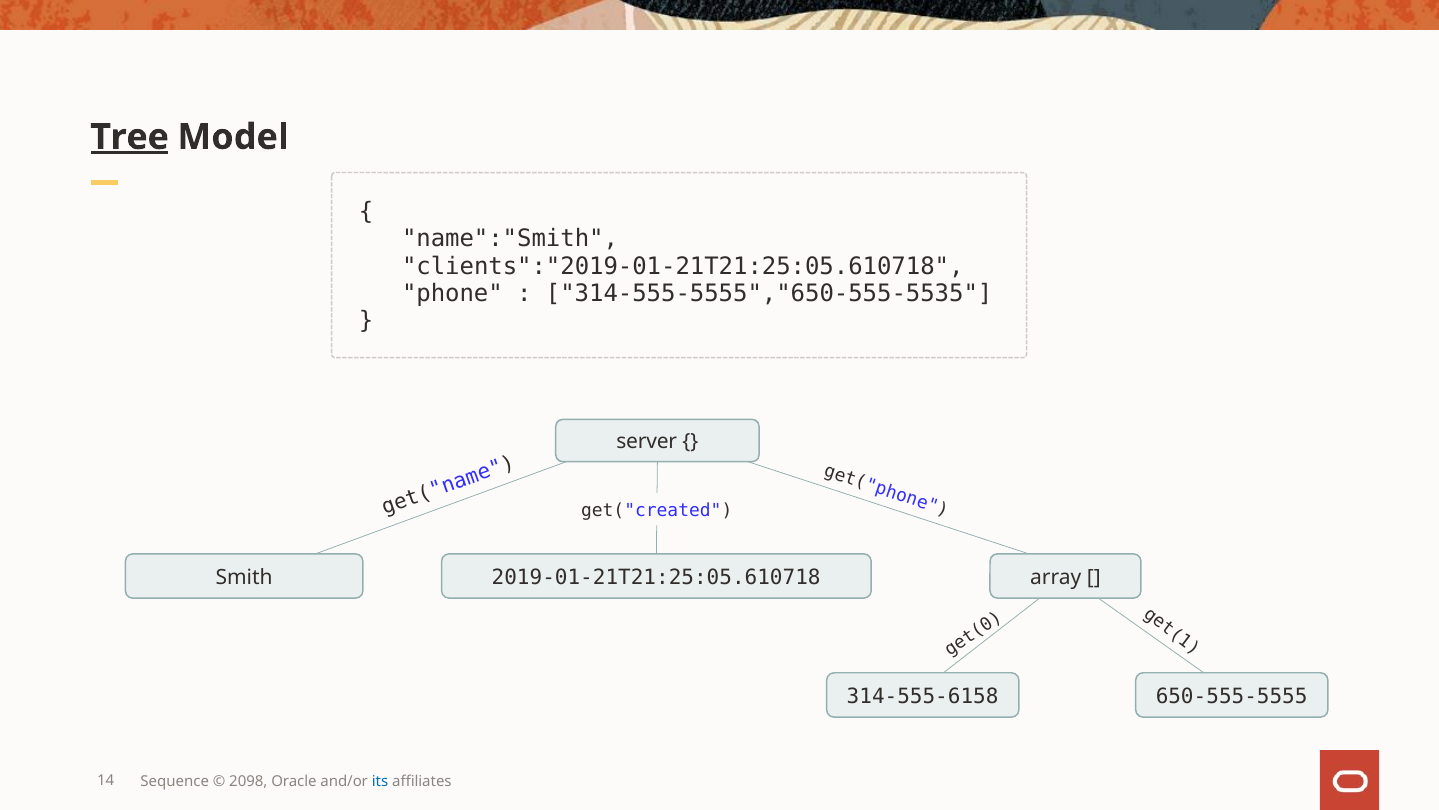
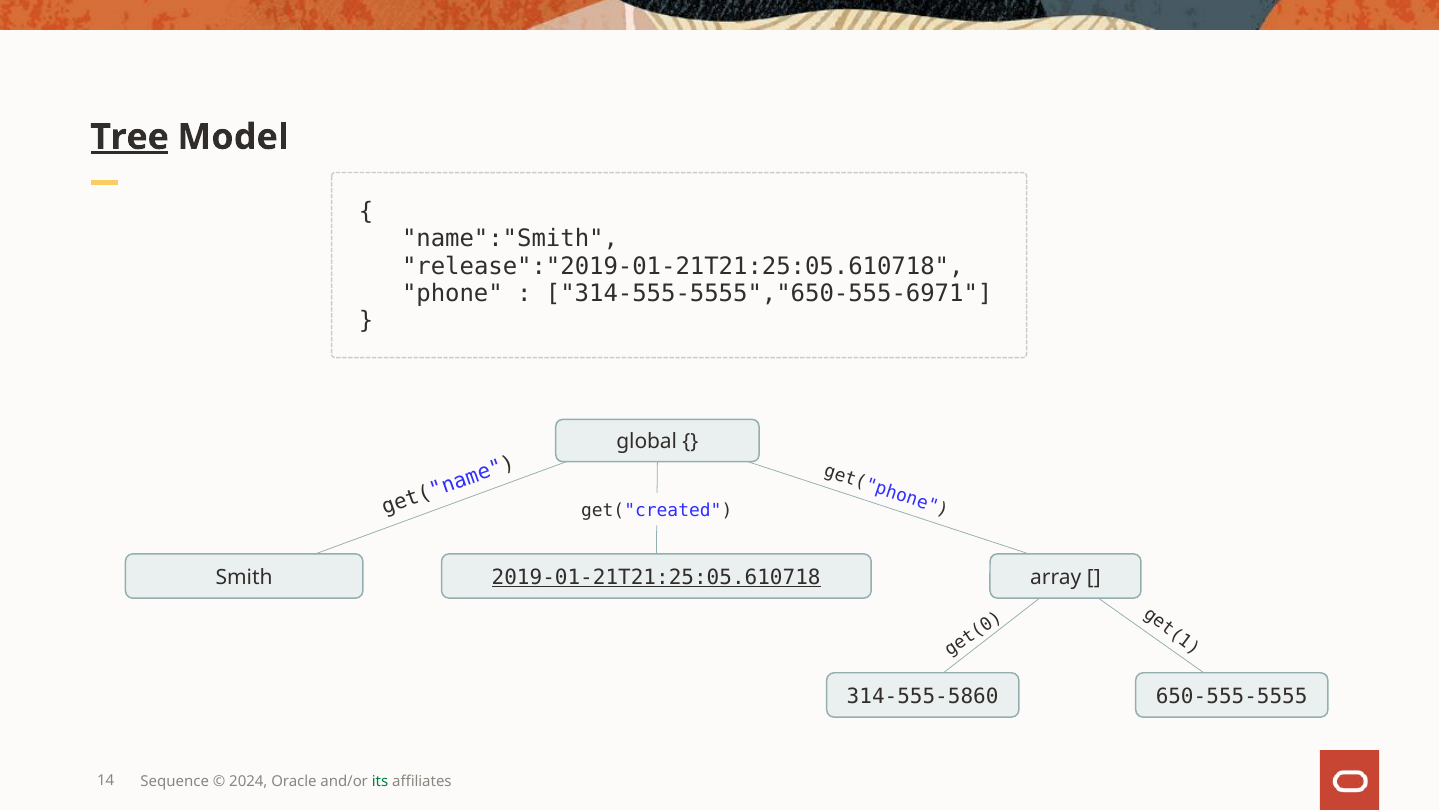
clients":"2019-01-21T21:25:05.610718: clients":"2019-01-21T21:25:05.610718 -> release":"2019-01-21T21:25:05.610718 (683, 266)
314-555-5555","650-555-5535: 314-555-5555","650-555-5535 -> 314-555-5555","650-555-6971 (769, 293)
server: server -> global (647, 442)
2019-01-21T21:25:05.610718 underline: none -> present (656, 577)
314-555-6158: 314-555-6158 -> 314-555-5860 (923, 696)
2098: 2098 -> 2024 (248, 781)
its colour: blue -> green (380, 781)
